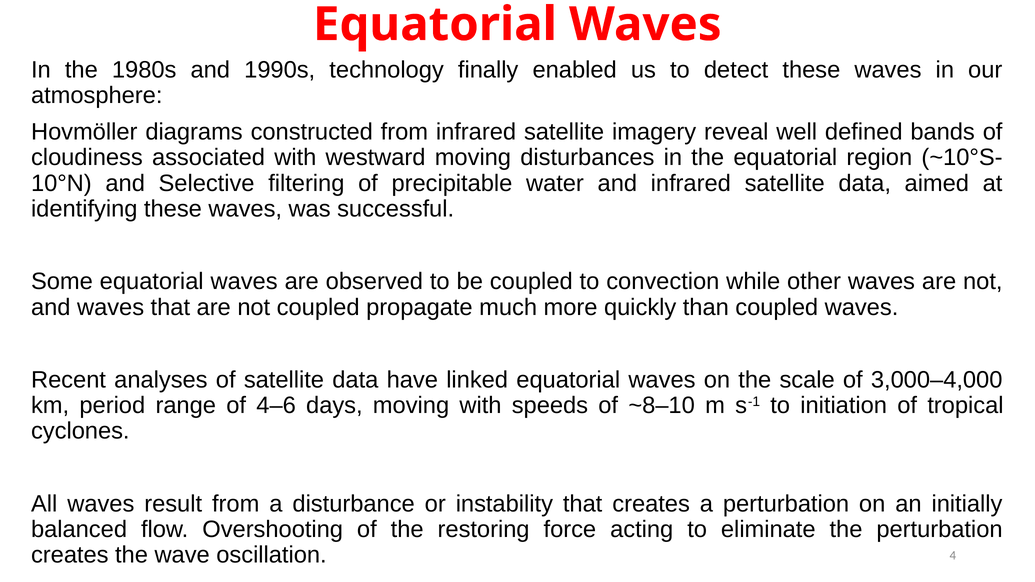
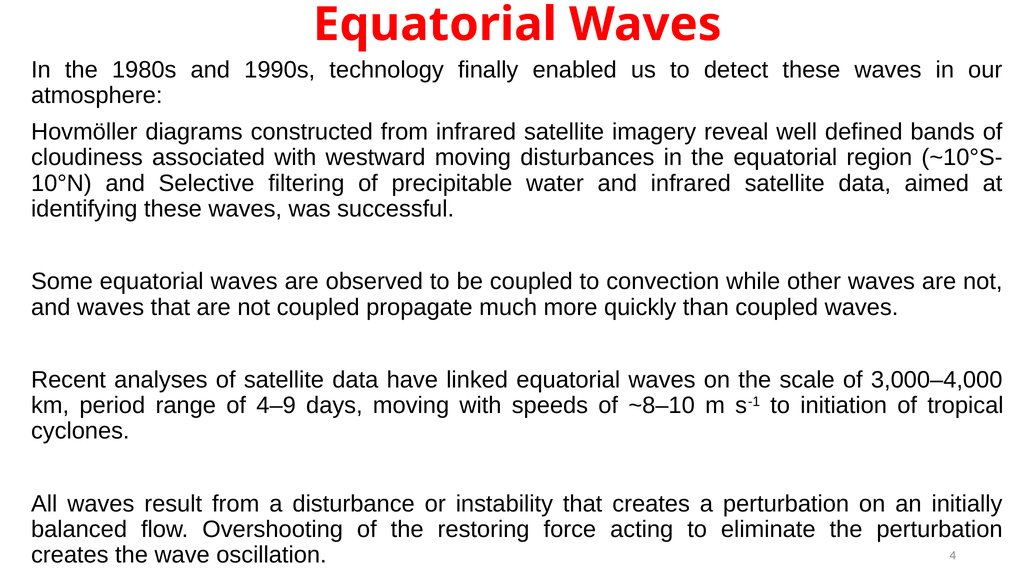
4–6: 4–6 -> 4–9 (276, 406)
